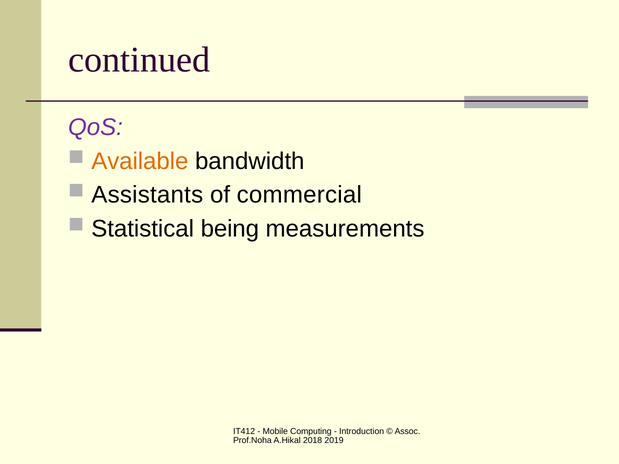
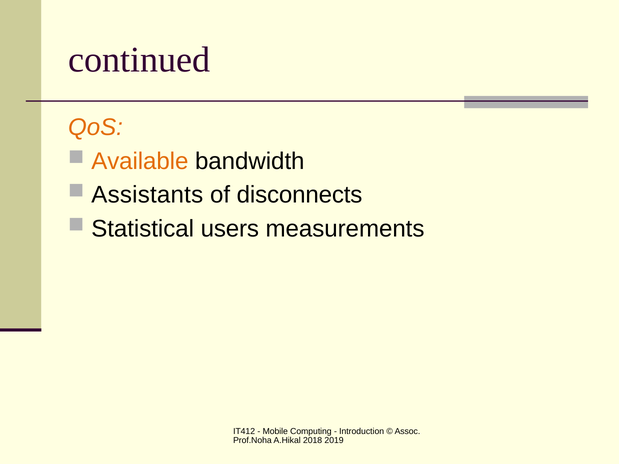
QoS colour: purple -> orange (95, 128)
commercial: commercial -> disconnects (300, 195)
being: being -> users (230, 229)
